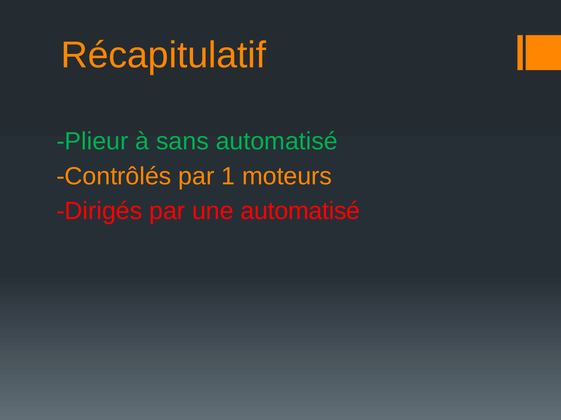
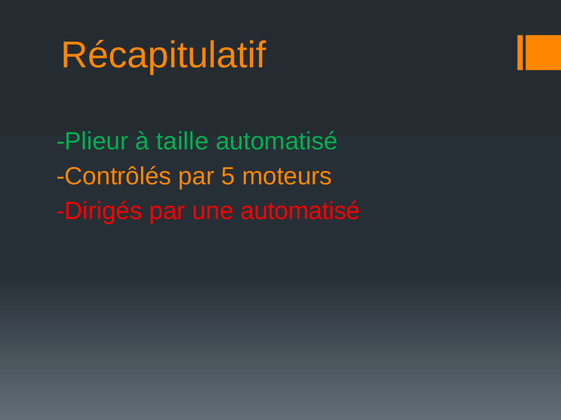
sans: sans -> taille (182, 142)
1: 1 -> 5 (228, 177)
